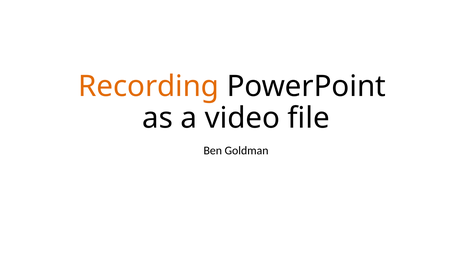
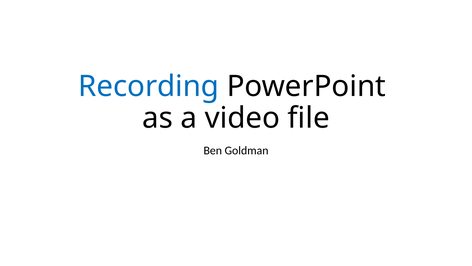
Recording colour: orange -> blue (149, 86)
